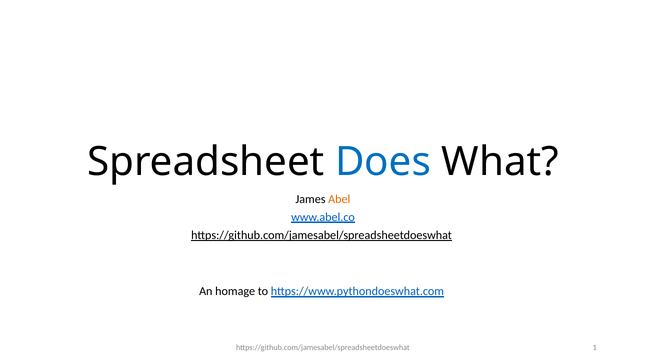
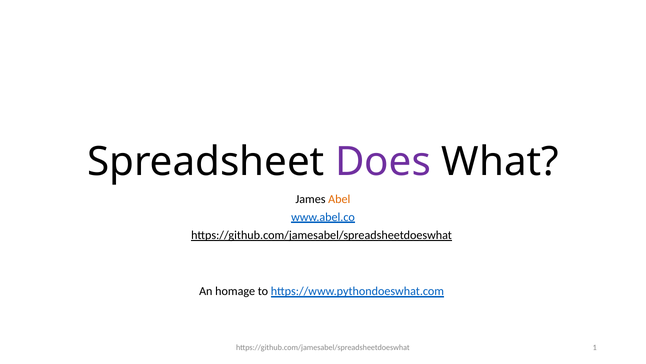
Does colour: blue -> purple (383, 161)
